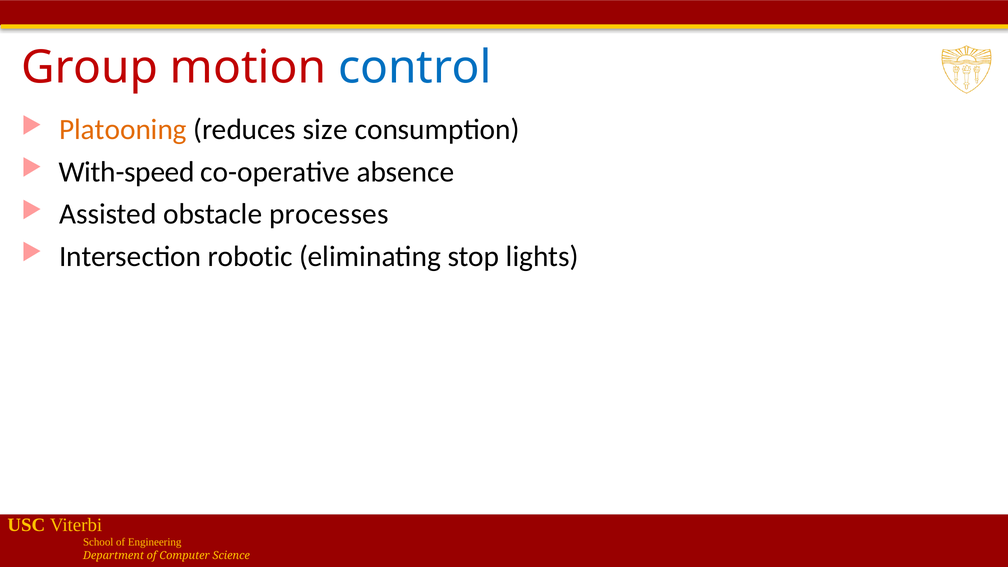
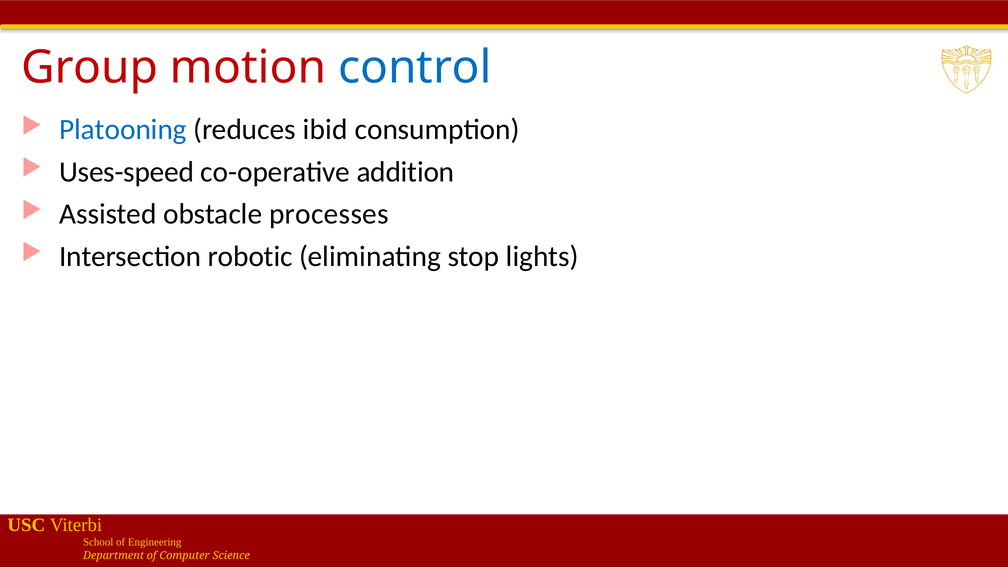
Platooning colour: orange -> blue (123, 130)
size: size -> ibid (325, 130)
With-speed: With-speed -> Uses-speed (127, 172)
absence: absence -> addition (405, 172)
